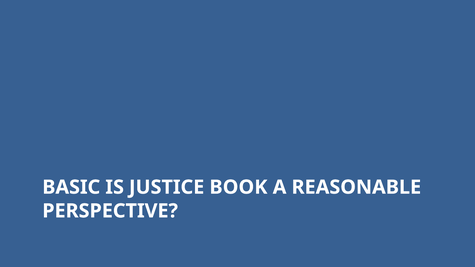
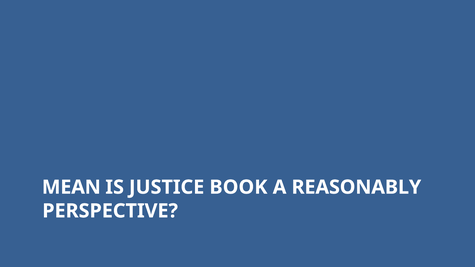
BASIC: BASIC -> MEAN (71, 187)
REASONABLE: REASONABLE -> REASONABLY (356, 187)
